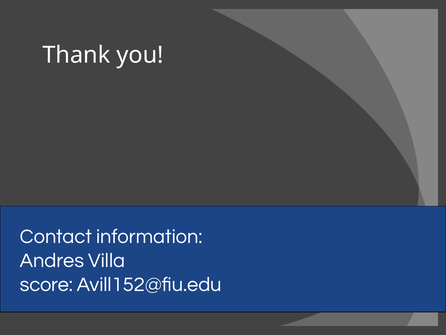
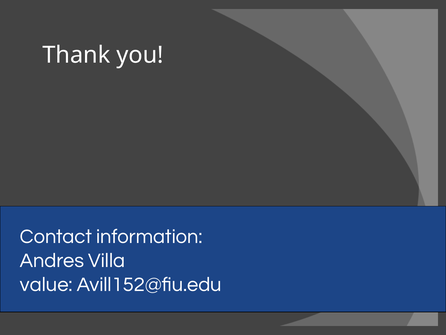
score: score -> value (46, 284)
